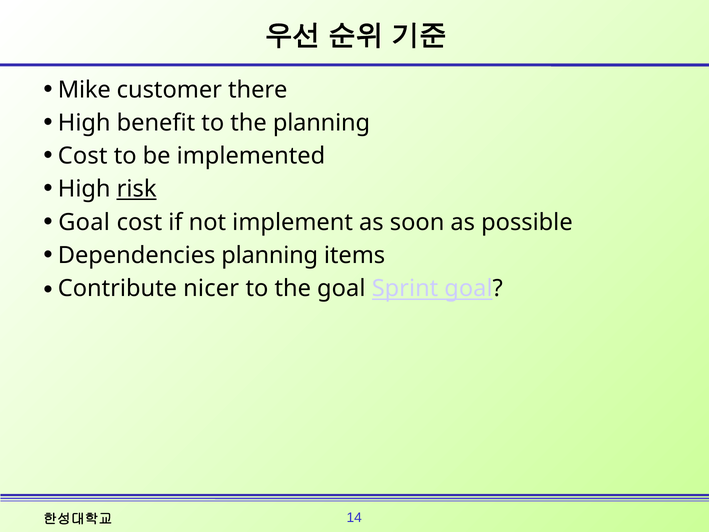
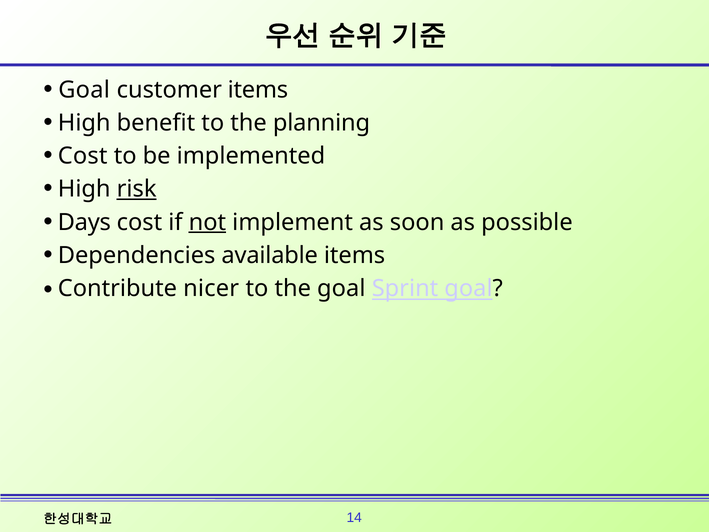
Mike: Mike -> Goal (84, 90)
customer there: there -> items (258, 90)
Goal: Goal -> Days (84, 222)
not underline: none -> present (207, 222)
Dependencies planning: planning -> available (270, 255)
